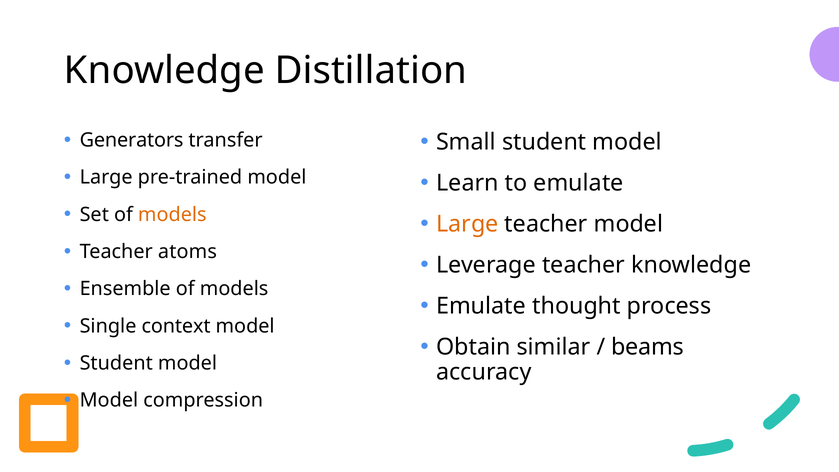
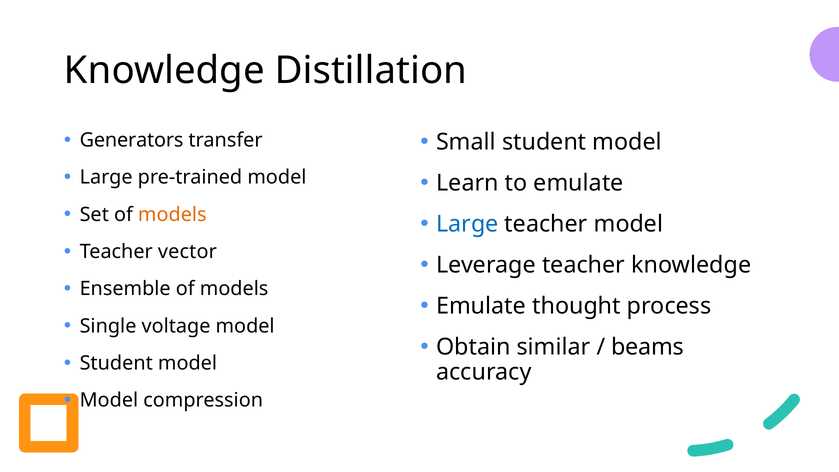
Large colour: orange -> blue (467, 224)
atoms: atoms -> vector (187, 252)
context: context -> voltage (176, 326)
